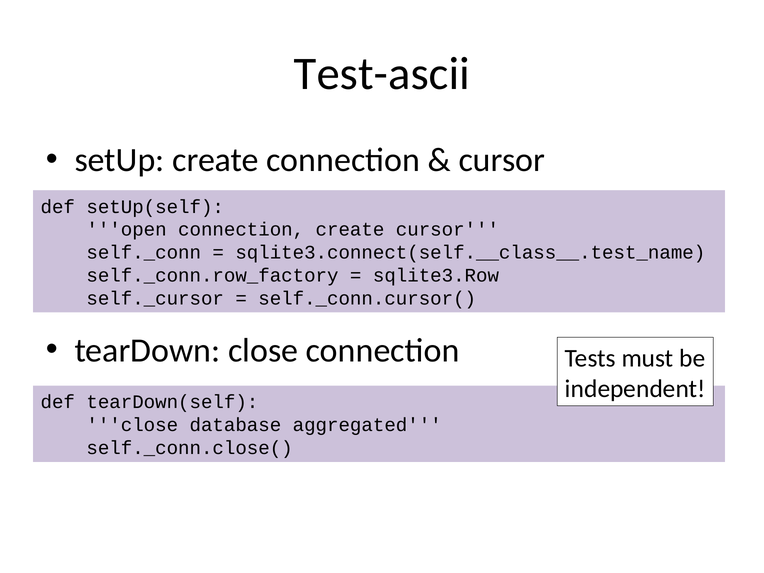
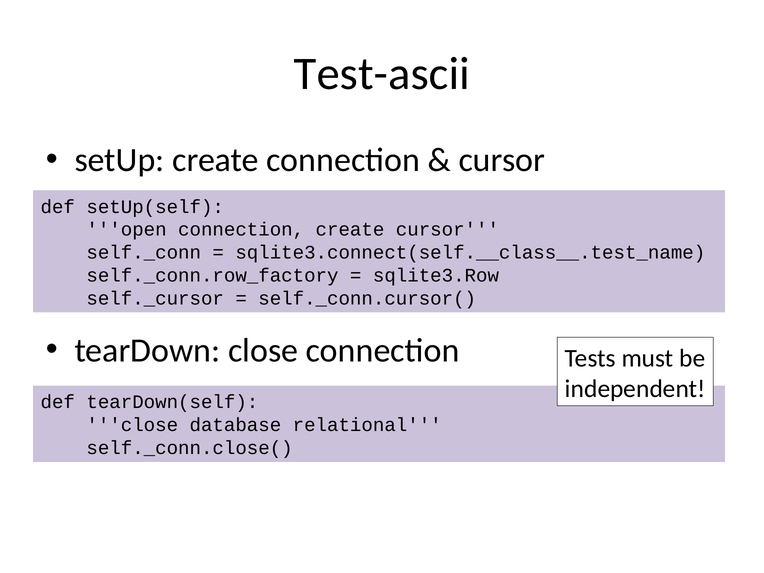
aggregated: aggregated -> relational (367, 425)
